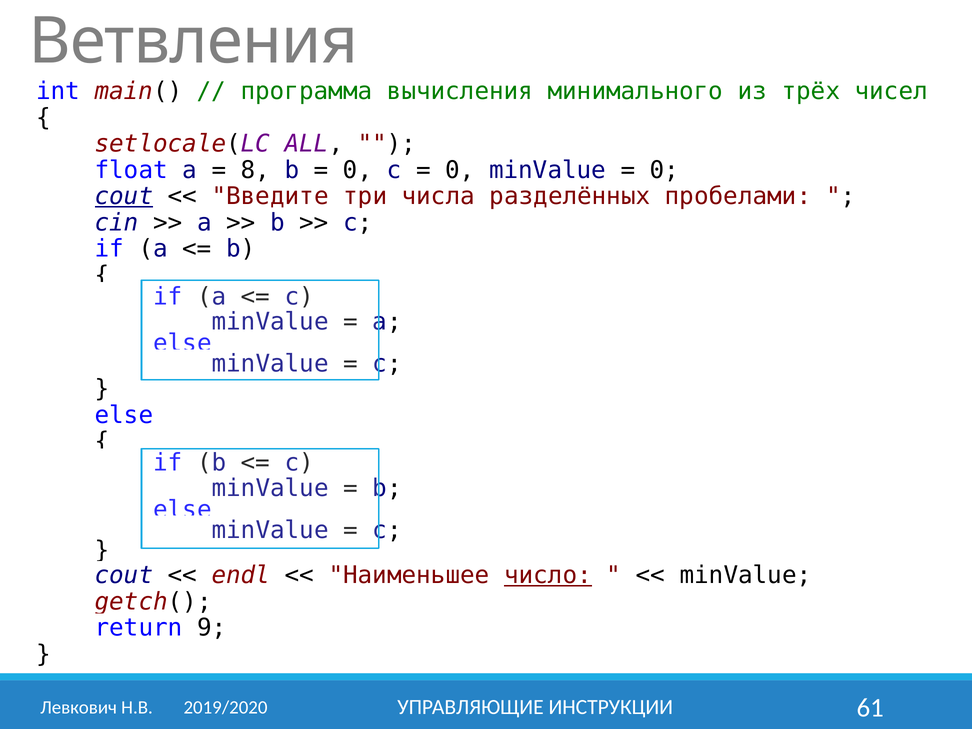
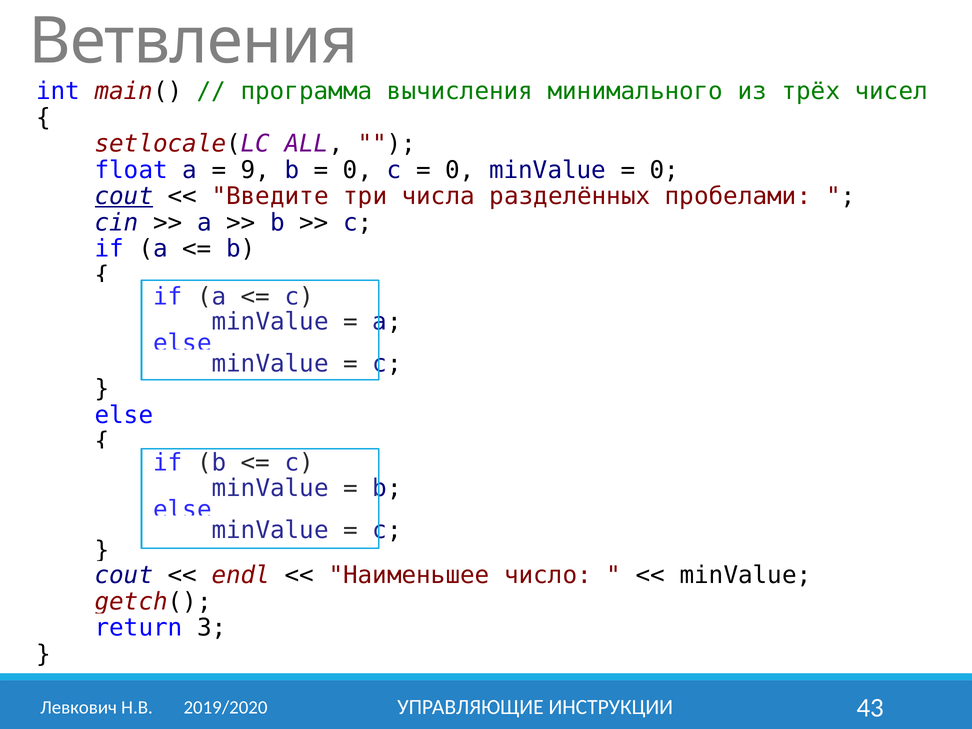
8: 8 -> 9 (255, 170)
число underline: present -> none (548, 575)
9: 9 -> 3 (212, 628)
61: 61 -> 43 (870, 708)
